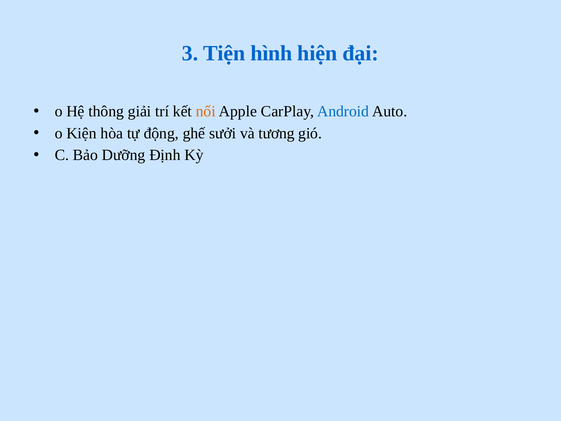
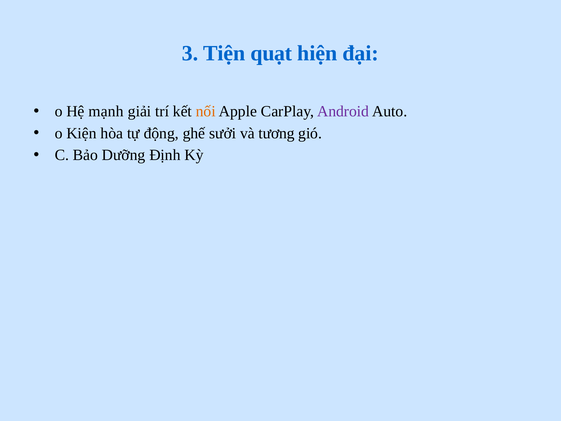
hình: hình -> quạt (271, 53)
thông: thông -> mạnh (106, 111)
Android colour: blue -> purple (343, 111)
